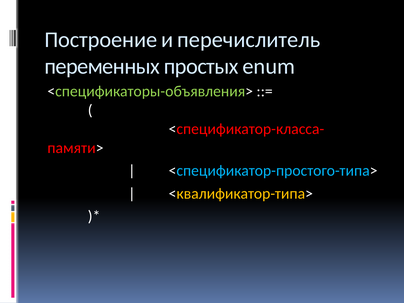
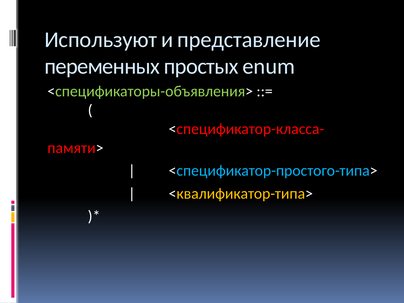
Построение: Построение -> Используют (101, 40)
перечислитель: перечислитель -> представление (249, 40)
